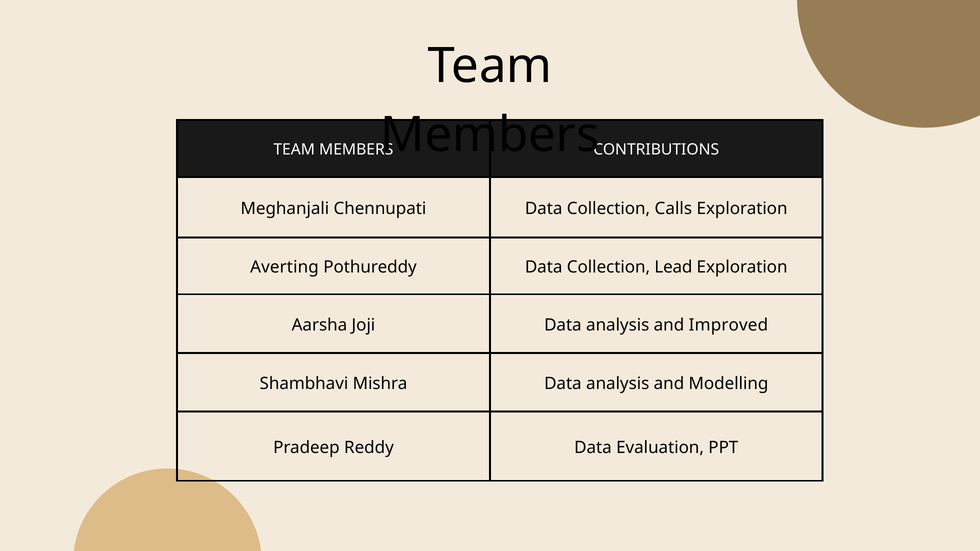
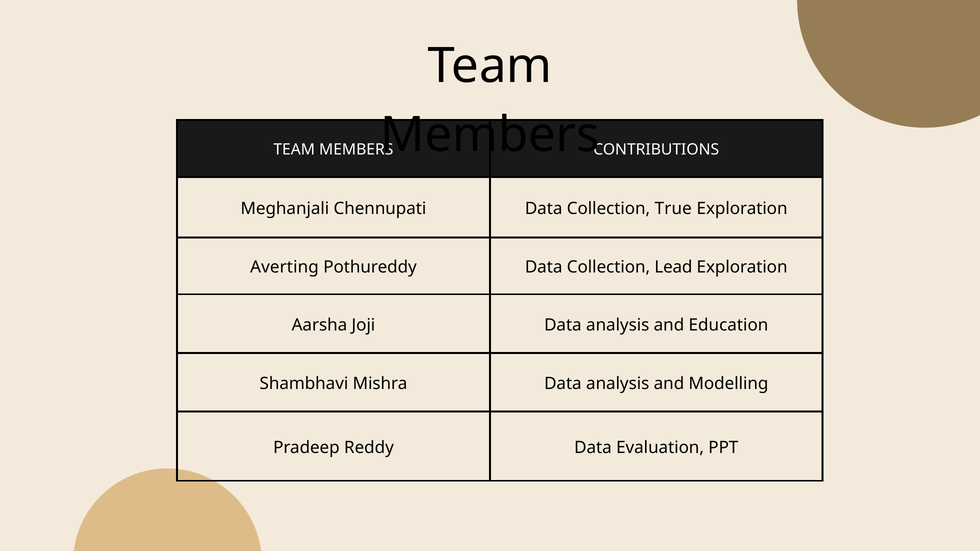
Calls: Calls -> True (673, 209)
Improved: Improved -> Education (728, 325)
